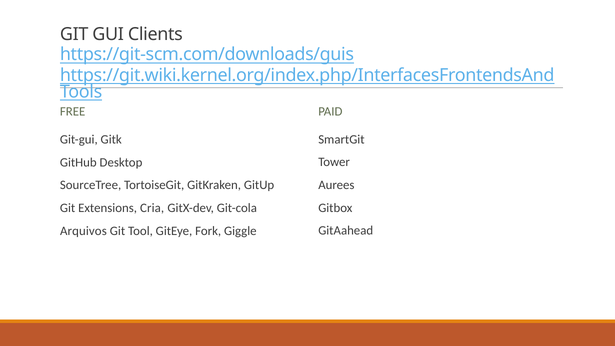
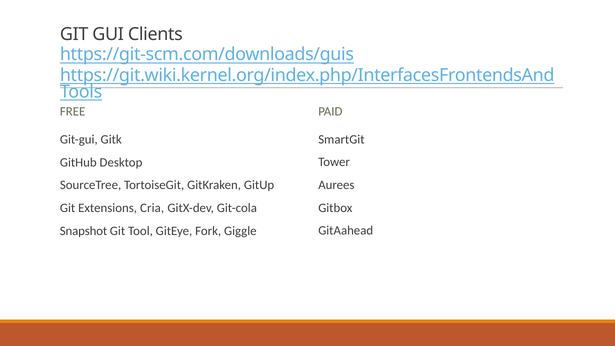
Arquivos: Arquivos -> Snapshot (84, 231)
